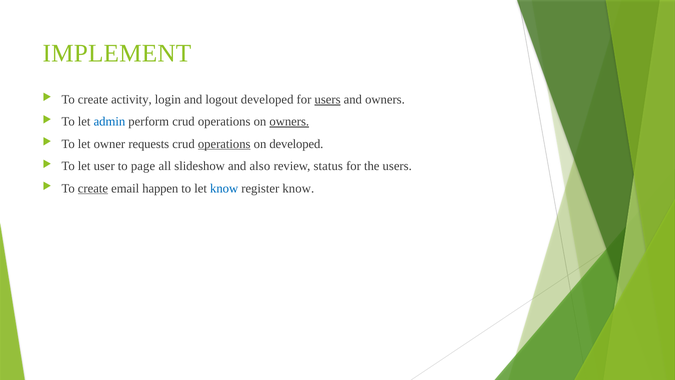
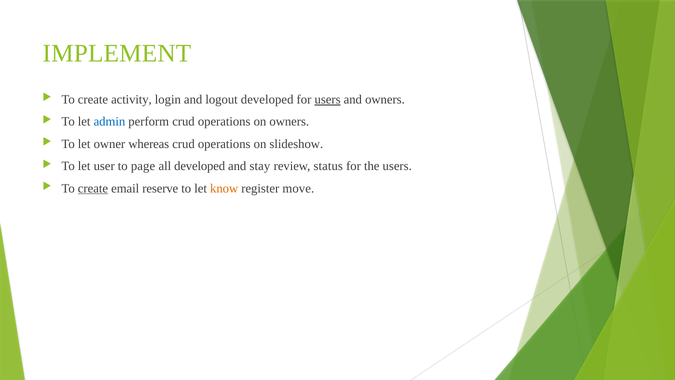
owners underline: present -> none (289, 122)
requests: requests -> whereas (149, 144)
operations underline: present -> none (224, 144)
on developed: developed -> slideshow (296, 144)
all slideshow: slideshow -> developed (200, 166)
also: also -> stay (260, 166)
happen: happen -> reserve (160, 188)
know colour: blue -> orange (224, 188)
register know: know -> move (298, 188)
